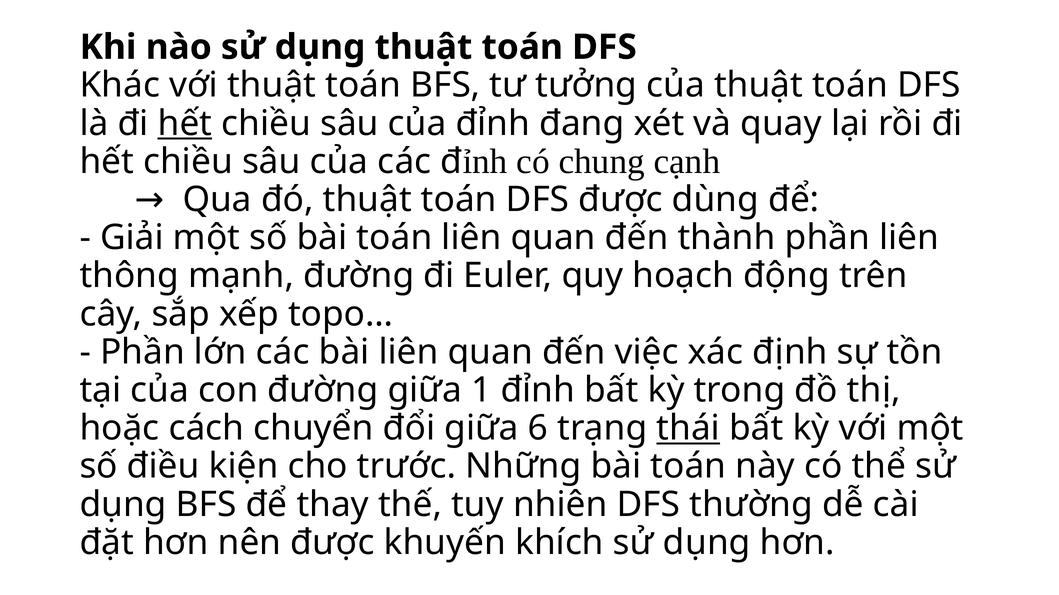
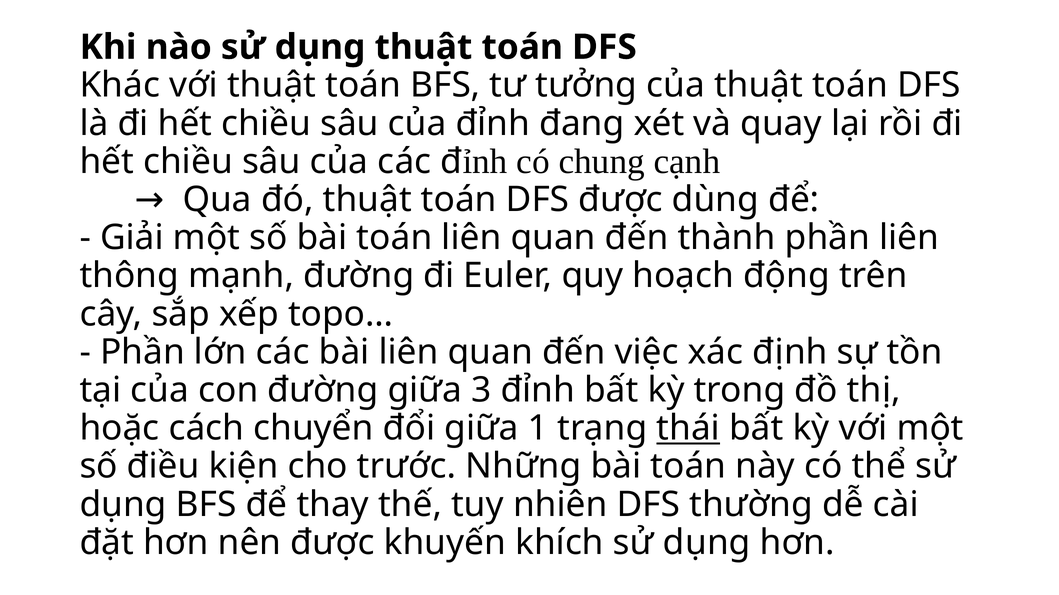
hết underline: present -> none (185, 124)
1: 1 -> 3 (481, 391)
6: 6 -> 1 (538, 429)
